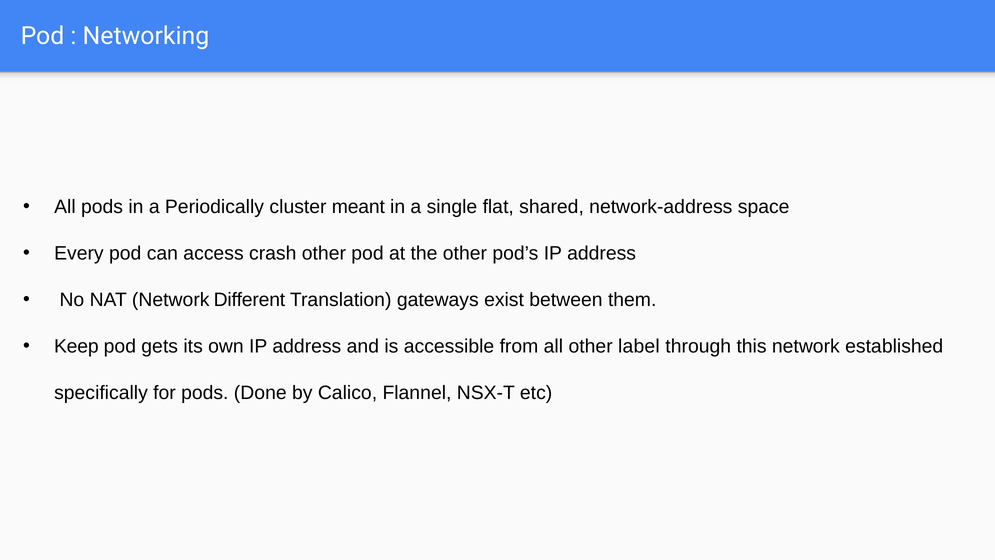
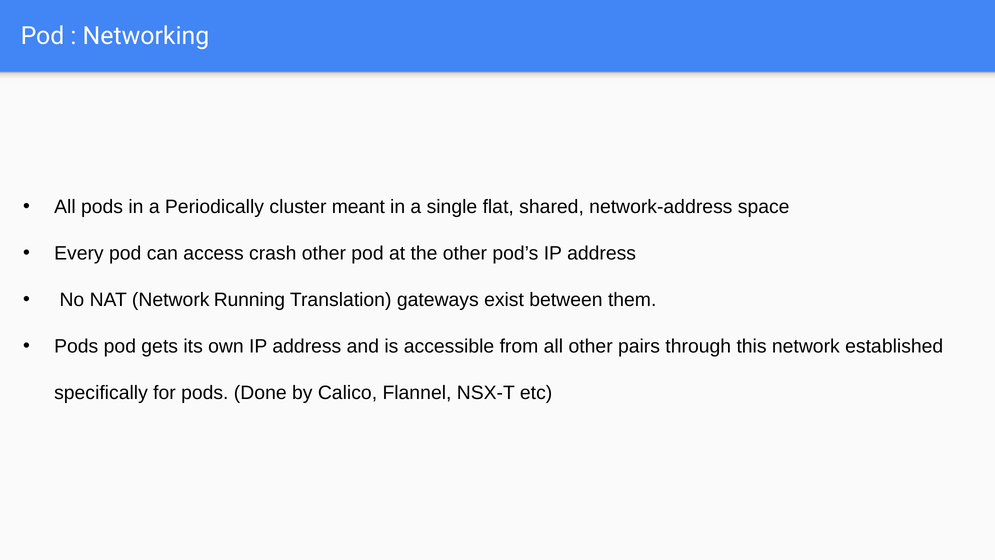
Different: Different -> Running (249, 300)
Keep: Keep -> Pods (76, 346)
label: label -> pairs (639, 346)
